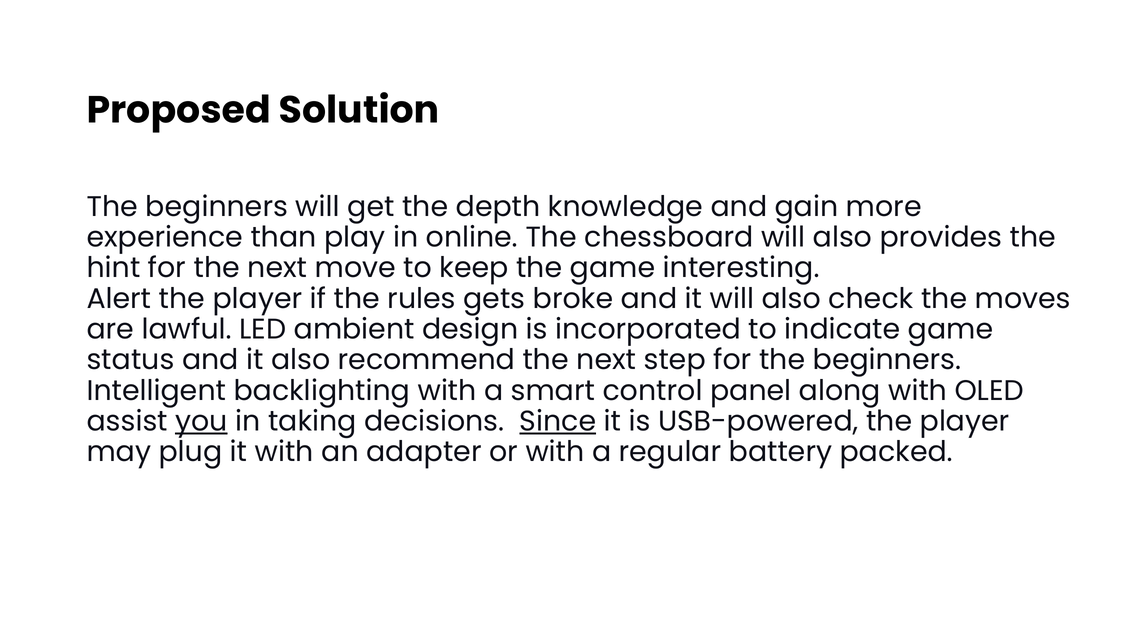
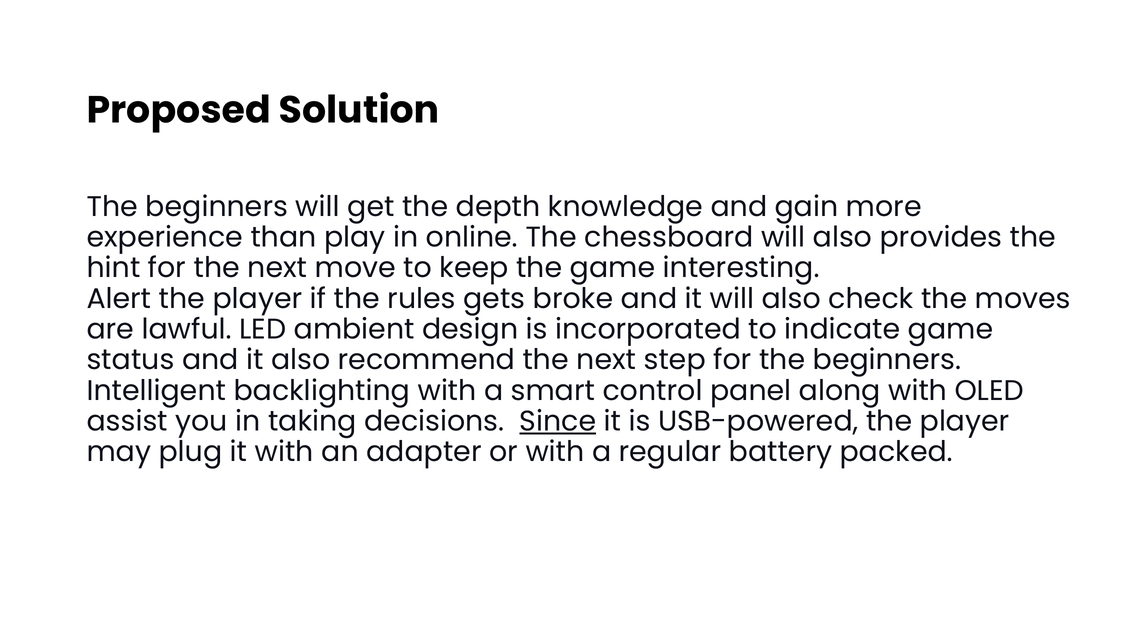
you underline: present -> none (201, 422)
